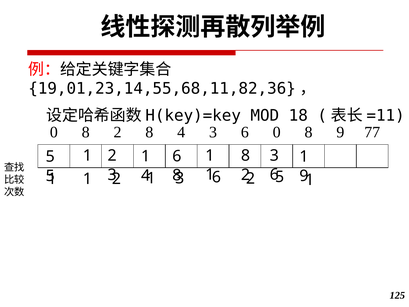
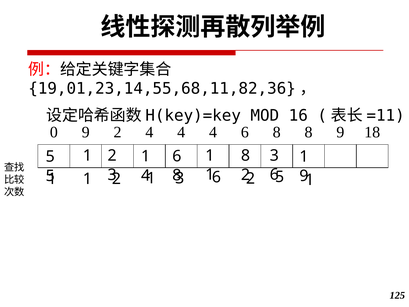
18: 18 -> 16 (298, 116)
8: 8 -> 9 (86, 132)
2 8: 8 -> 4 (149, 132)
3: 3 -> 4 (213, 132)
0: 0 -> 8 (277, 132)
77: 77 -> 18 (372, 132)
